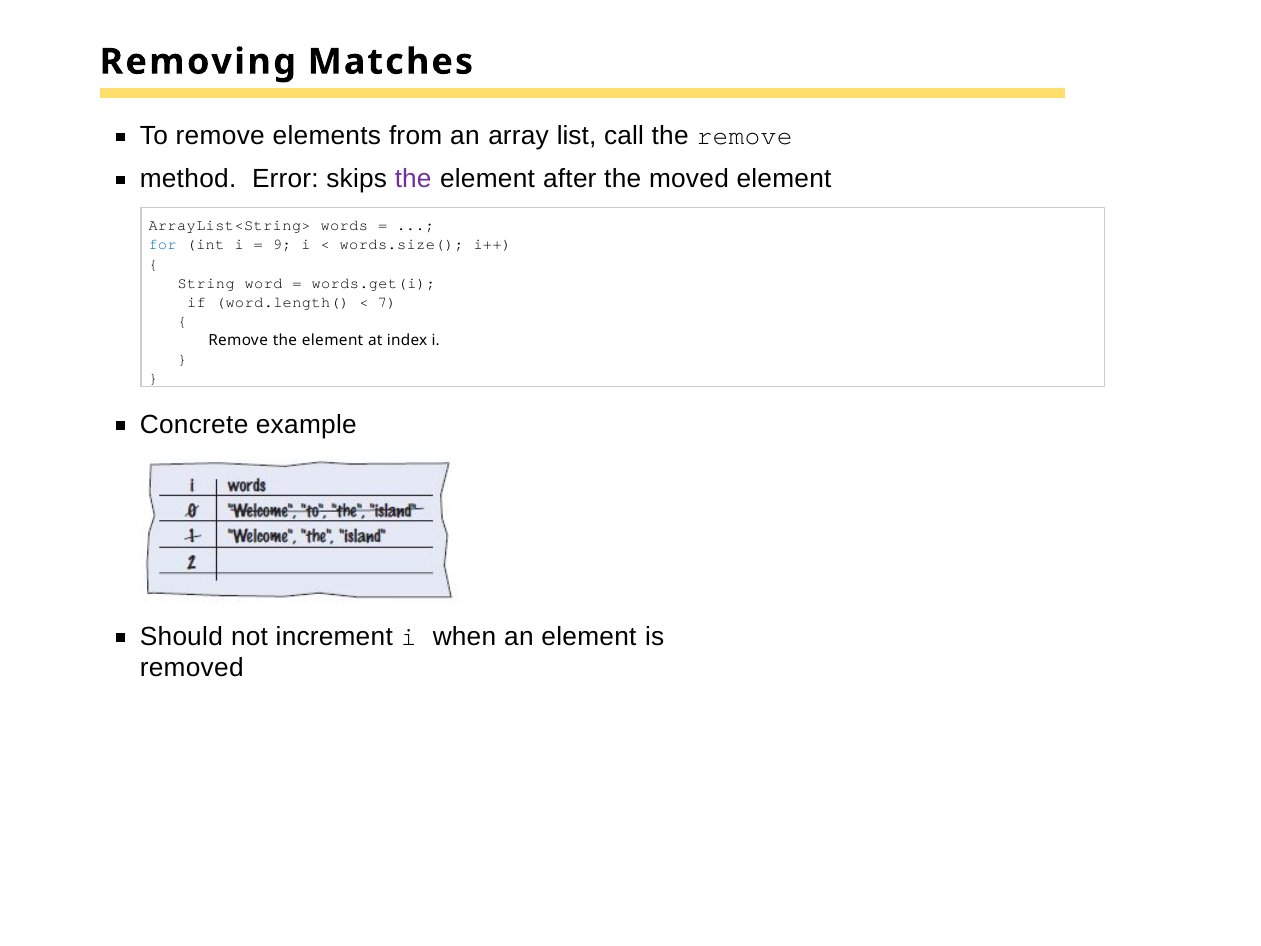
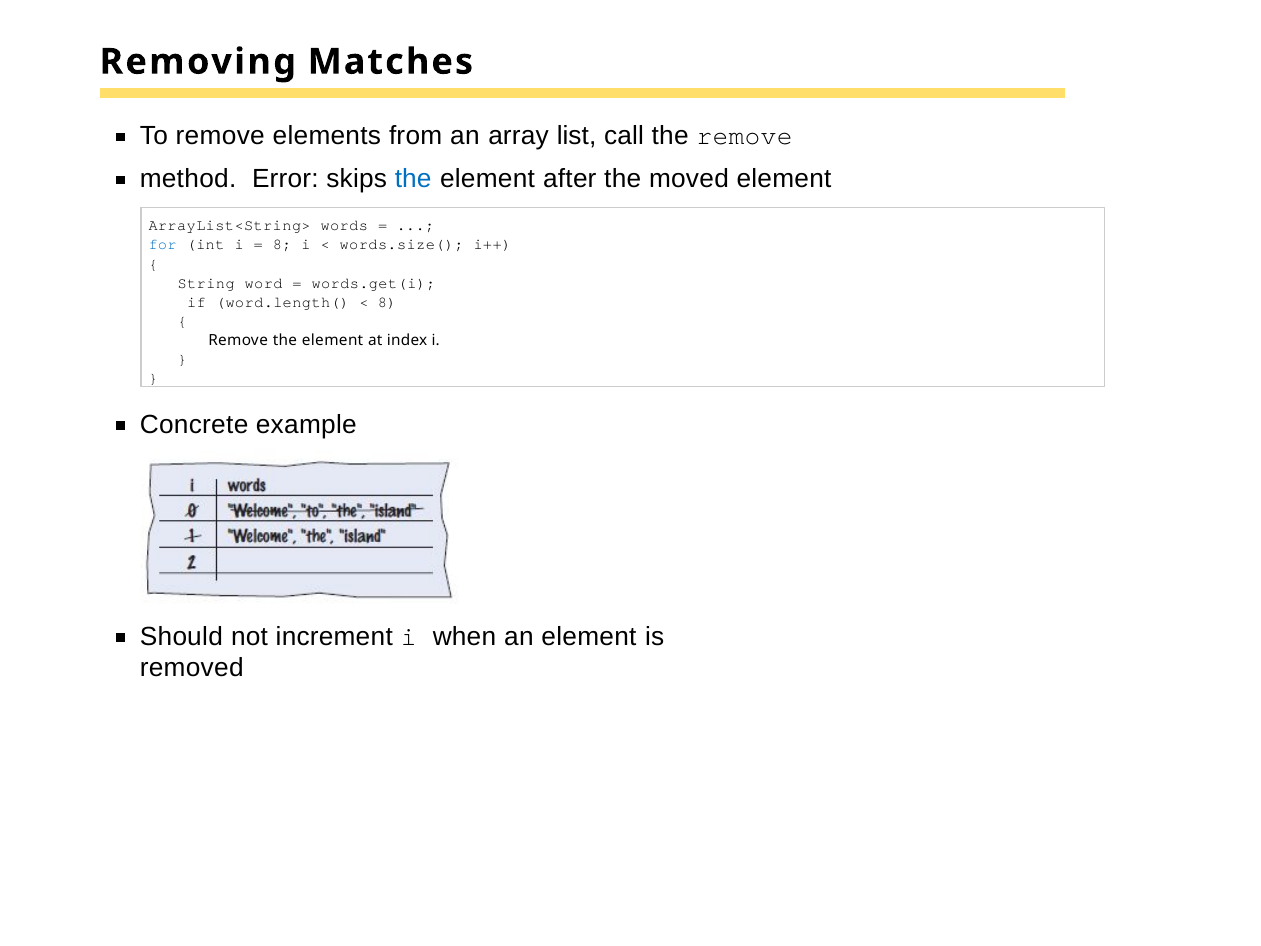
the colour: purple -> blue (413, 179)
9: 9 -> 8 (282, 245)
7: 7 -> 8 (387, 302)
